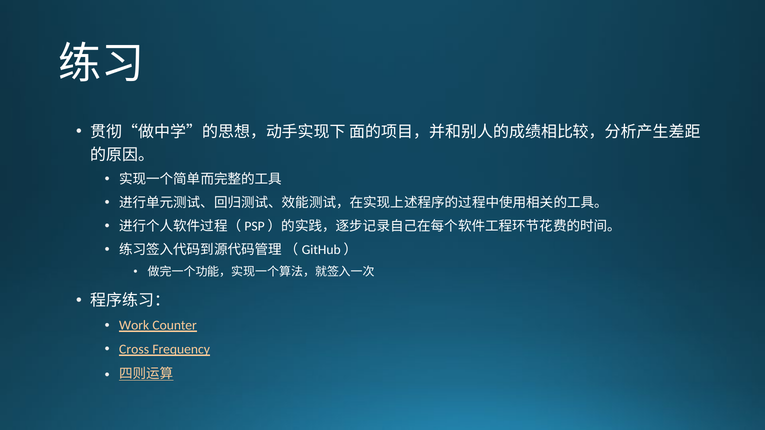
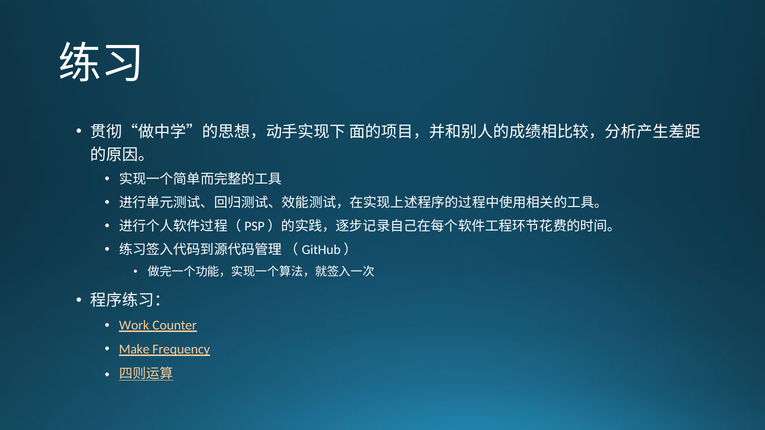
Cross: Cross -> Make (134, 350)
